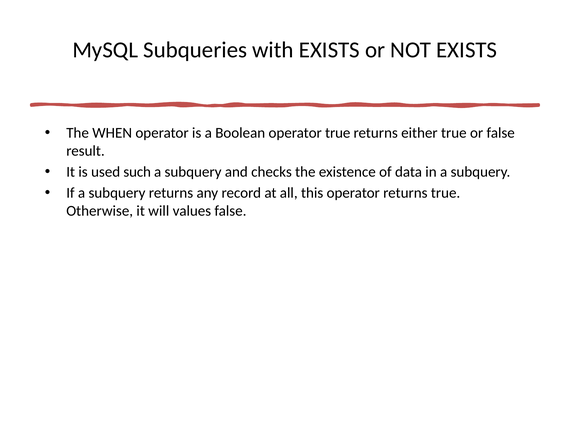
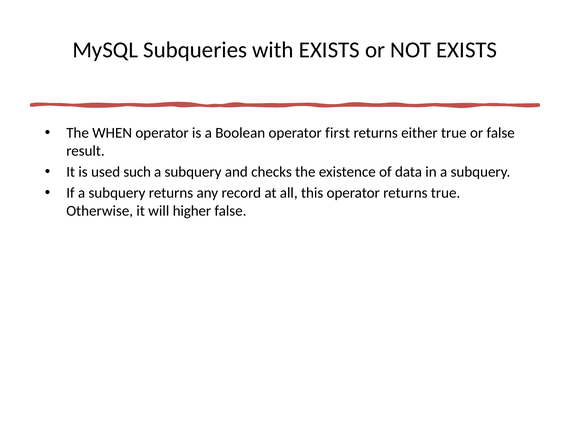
operator true: true -> first (338, 133)
values: values -> higher (192, 211)
